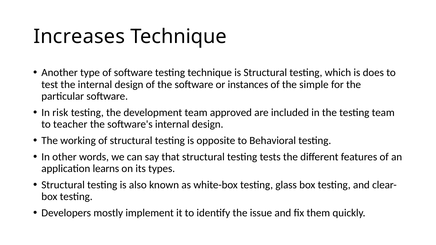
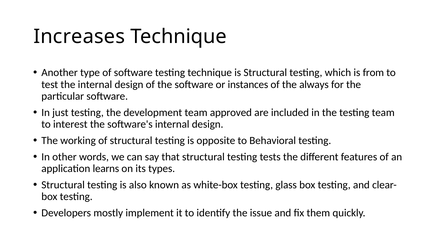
does: does -> from (373, 73)
simple: simple -> always (314, 85)
risk: risk -> just (60, 113)
teacher: teacher -> interest (70, 124)
